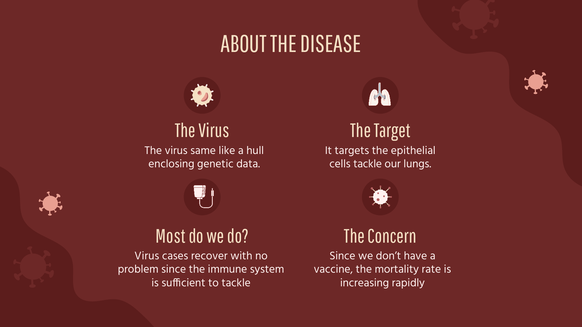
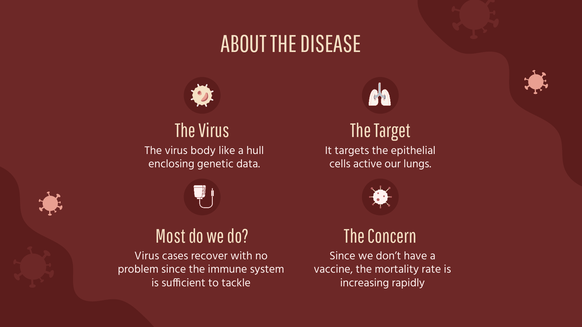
same: same -> body (203, 150)
cells tackle: tackle -> active (368, 164)
